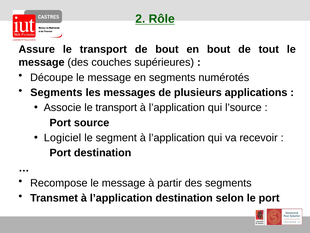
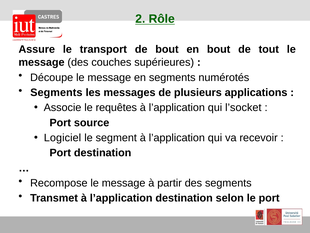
Associe le transport: transport -> requêtes (116, 107)
l’source: l’source -> l’socket (243, 107)
